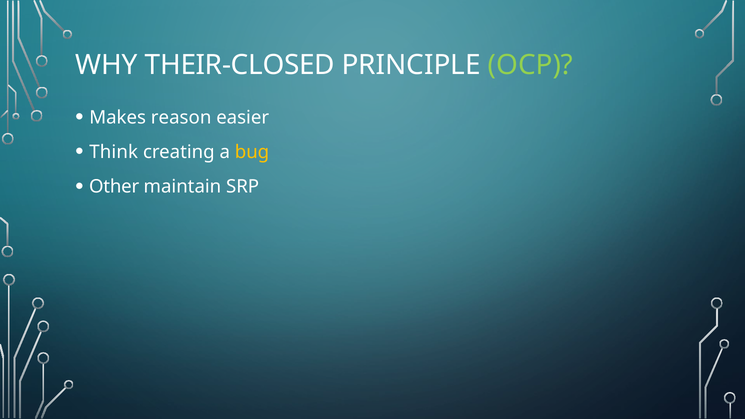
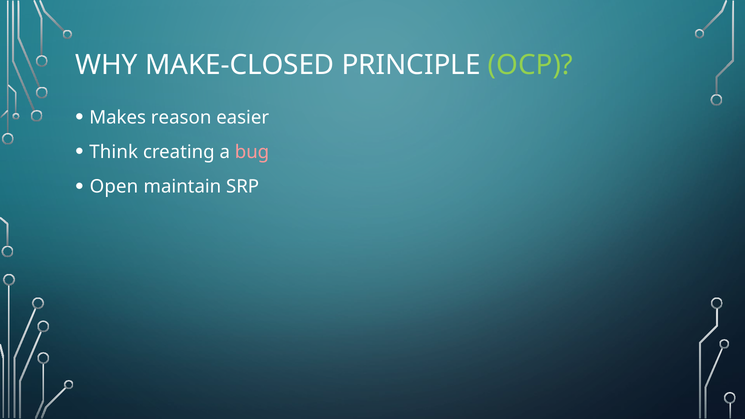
THEIR-CLOSED: THEIR-CLOSED -> MAKE-CLOSED (240, 65)
bug colour: yellow -> pink (252, 152)
Other: Other -> Open (114, 187)
